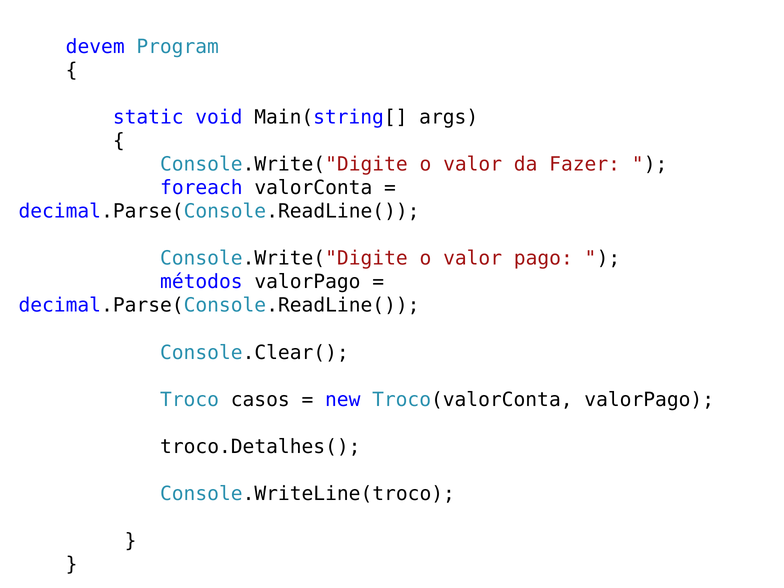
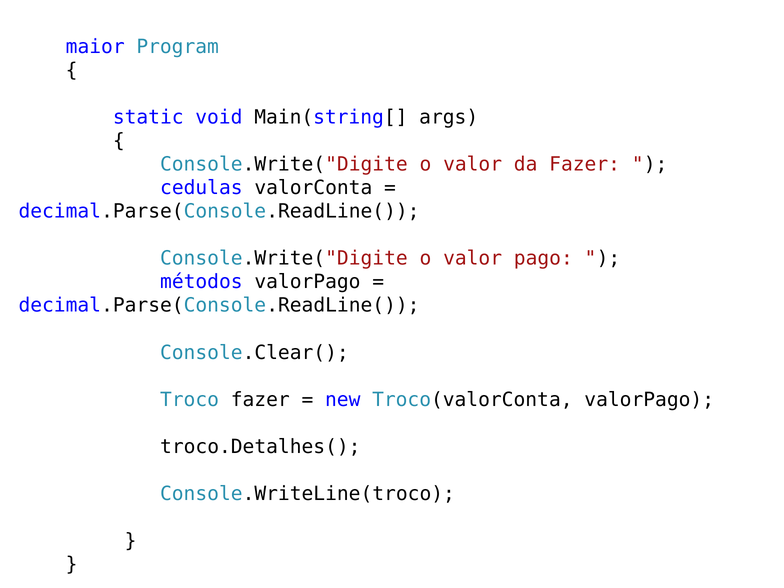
devem: devem -> maior (95, 47)
foreach: foreach -> cedulas (201, 188)
Troco casos: casos -> fazer (260, 400)
